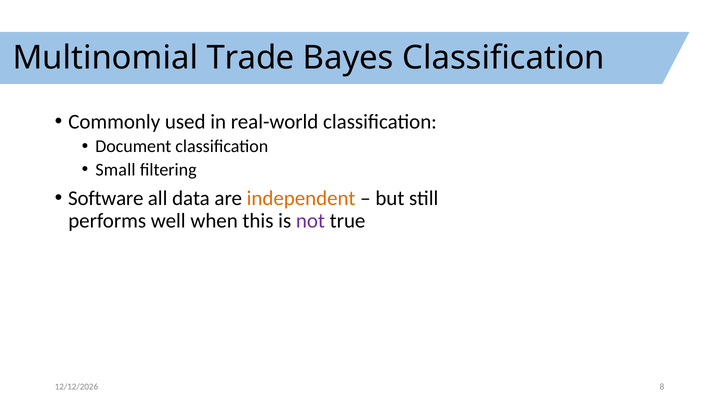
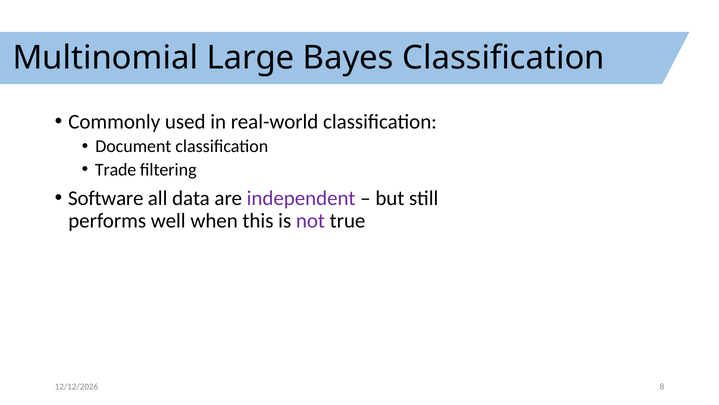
Trade: Trade -> Large (251, 58)
Small: Small -> Trade (116, 169)
independent colour: orange -> purple (301, 198)
